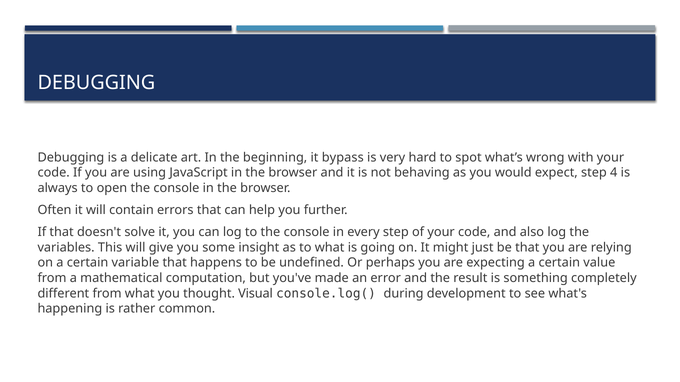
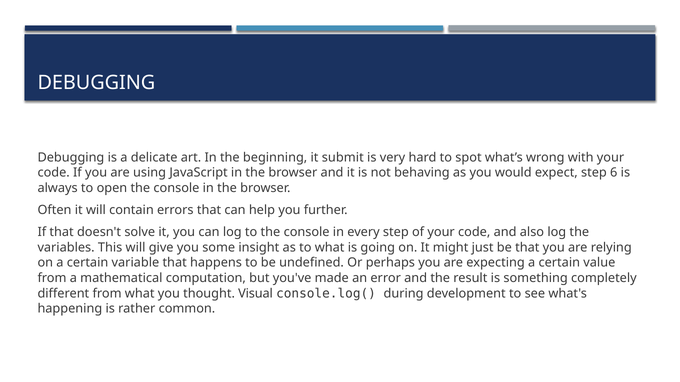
bypass: bypass -> submit (343, 158)
4: 4 -> 6 (614, 173)
